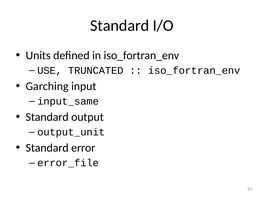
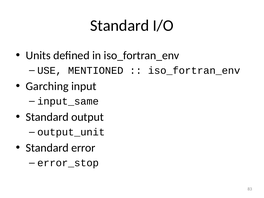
TRUNCATED: TRUNCATED -> MENTIONED (96, 71)
error_file: error_file -> error_stop (68, 163)
